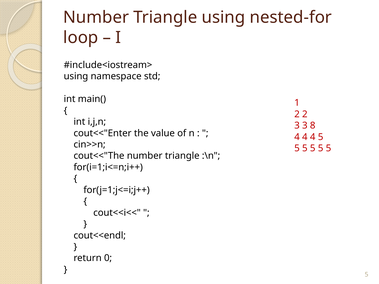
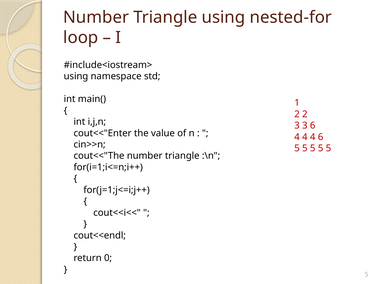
3 8: 8 -> 6 (313, 126)
4 5: 5 -> 6 (321, 137)
